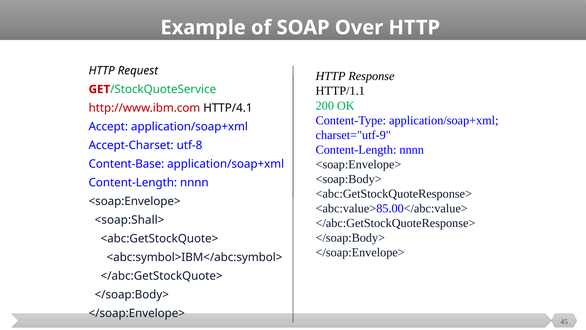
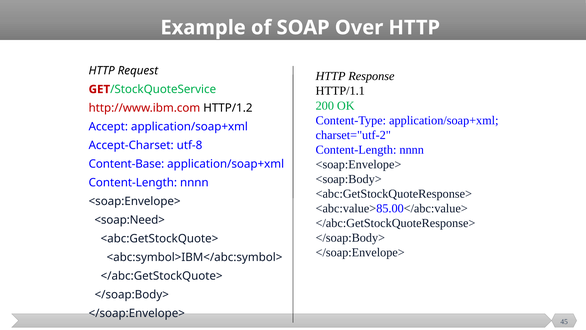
HTTP/4.1: HTTP/4.1 -> HTTP/1.2 (228, 108)
charset="utf-9: charset="utf-9 -> charset="utf-2 (353, 135)
<soap:Shall>: <soap:Shall> -> <soap:Need> (130, 220)
